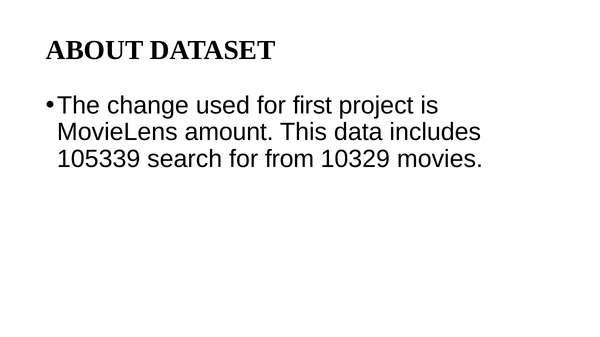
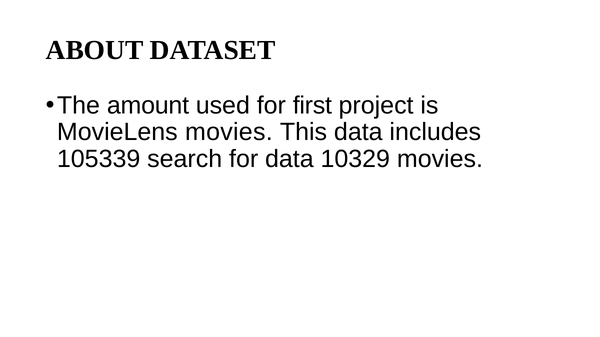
change: change -> amount (148, 105)
MovieLens amount: amount -> movies (229, 132)
for from: from -> data (289, 159)
